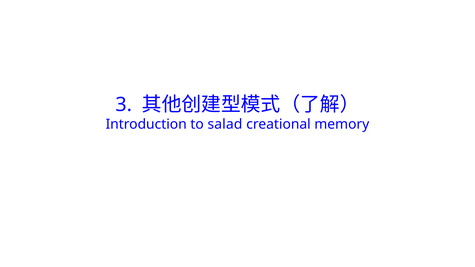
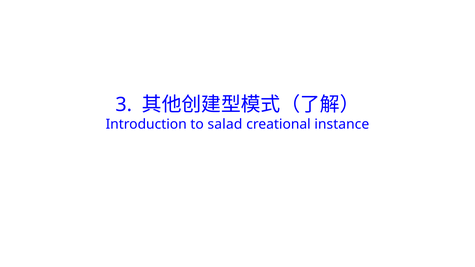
memory: memory -> instance (342, 124)
